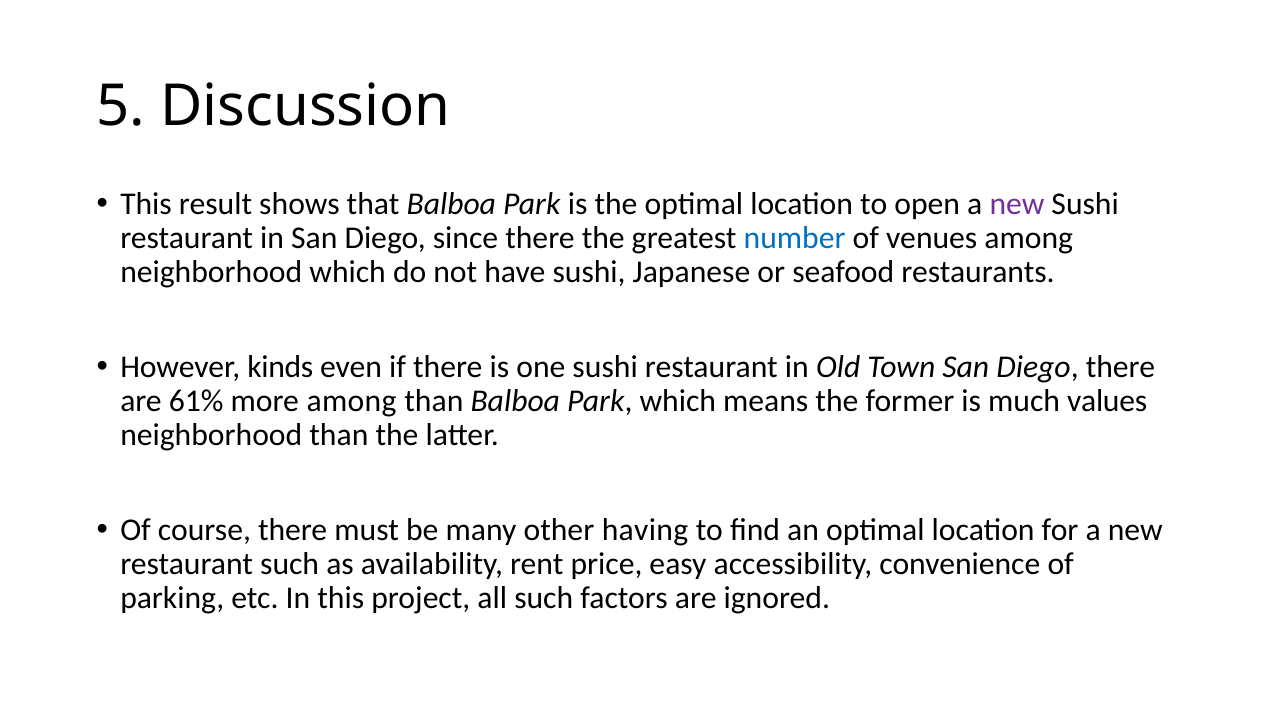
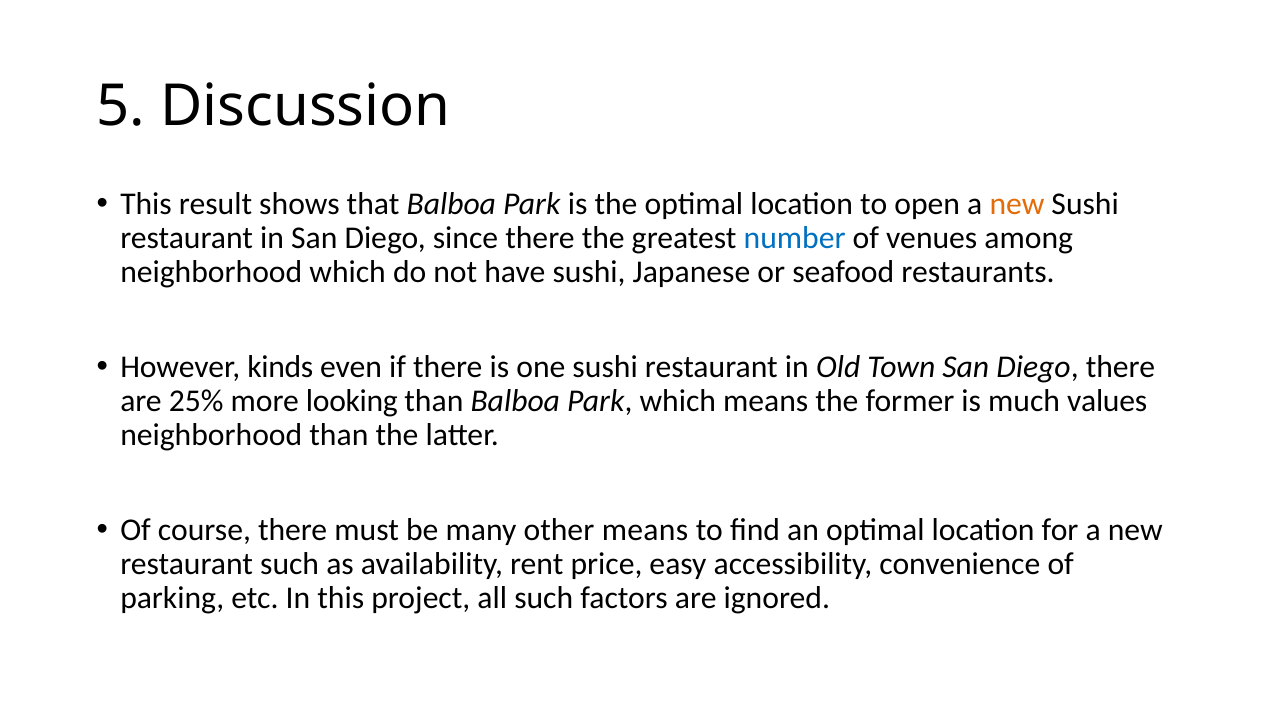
new colour: purple -> orange (1017, 204)
61%: 61% -> 25% (196, 401)
more among: among -> looking (352, 401)
other having: having -> means (645, 530)
